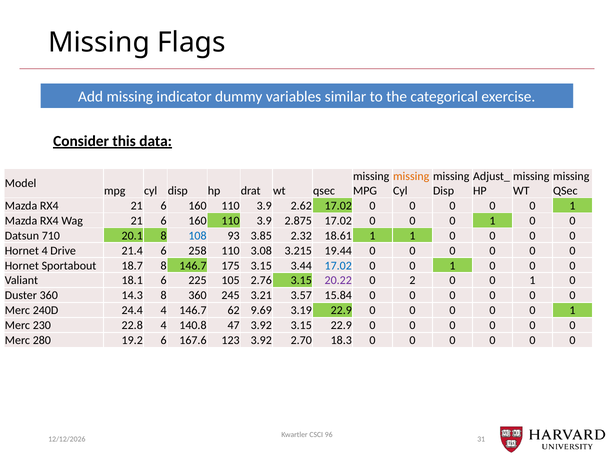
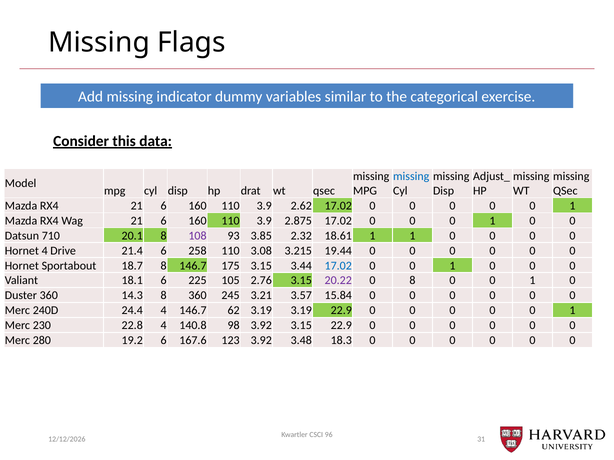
missing colour: orange -> blue (411, 177)
108 colour: blue -> purple (198, 236)
0 2: 2 -> 8 (412, 281)
62 9.69: 9.69 -> 3.19 (261, 311)
47: 47 -> 98 (234, 326)
2.70: 2.70 -> 3.48 (301, 341)
